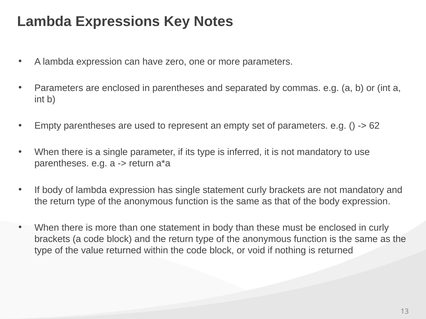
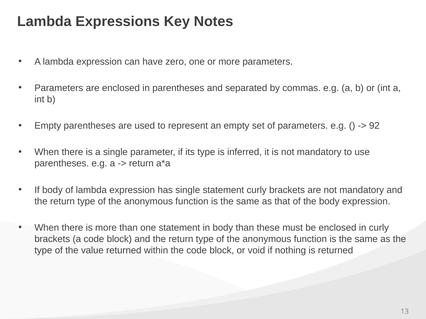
62: 62 -> 92 (374, 126)
